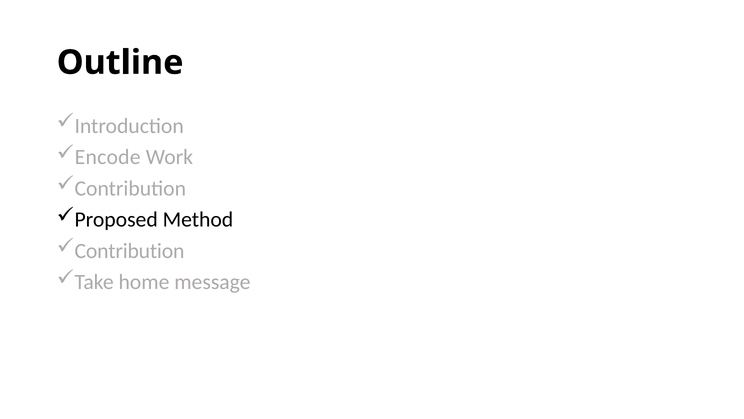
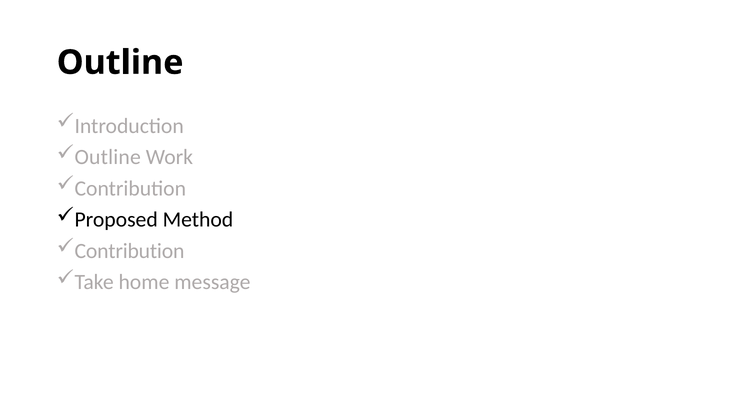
Encode: Encode -> Outline (108, 157)
